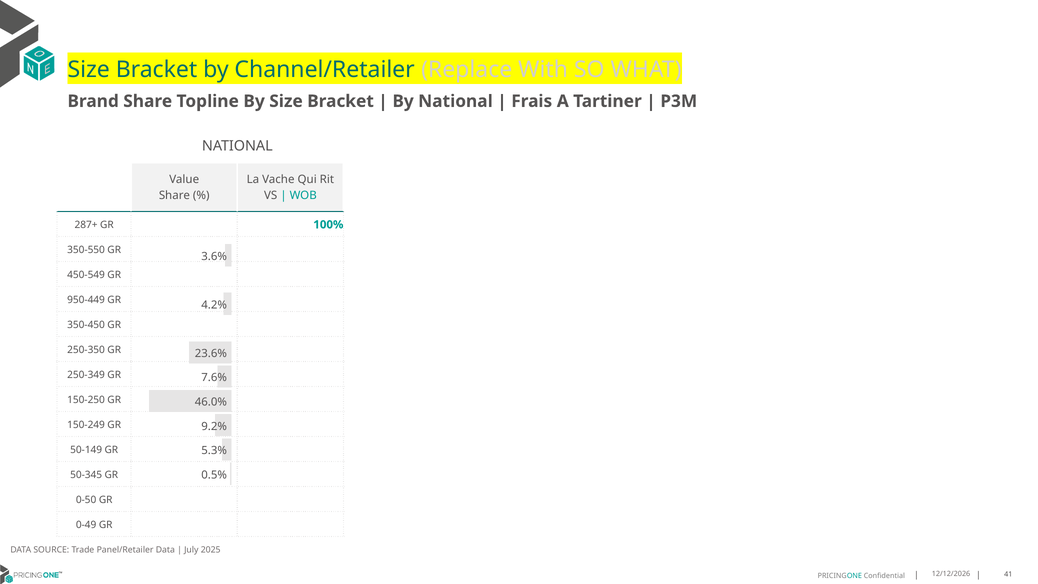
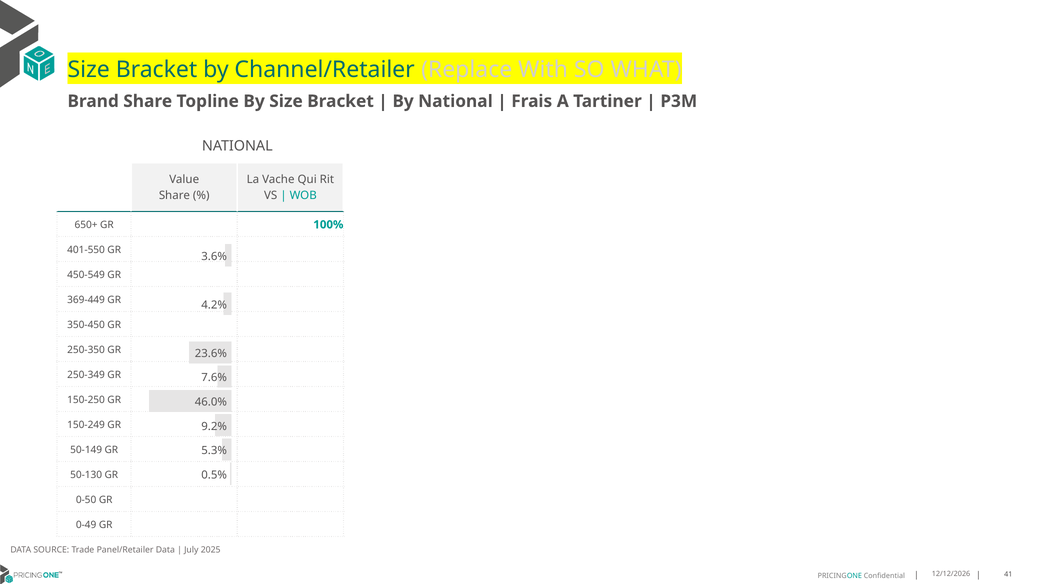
287+: 287+ -> 650+ (86, 225)
350-550: 350-550 -> 401-550 (86, 250)
950-449: 950-449 -> 369-449 (86, 300)
50-345: 50-345 -> 50-130 (86, 475)
